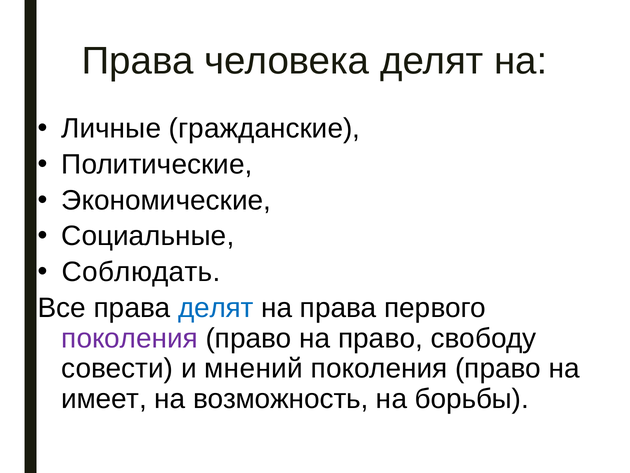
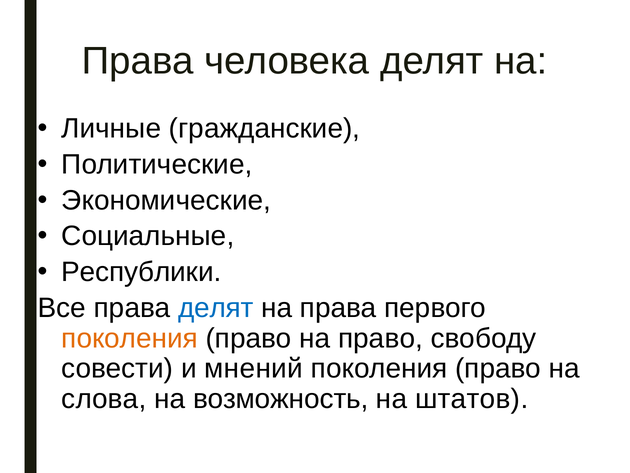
Соблюдать: Соблюдать -> Республики (141, 272)
поколения colour: purple -> orange (130, 338)
имеет: имеет -> слова (104, 398)
борьбы: борьбы -> штатов (472, 398)
